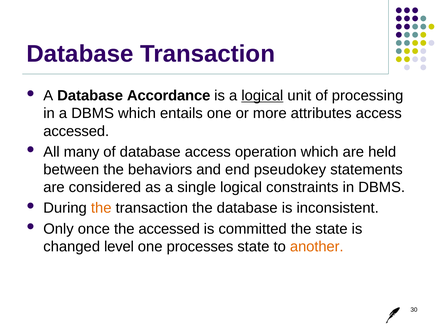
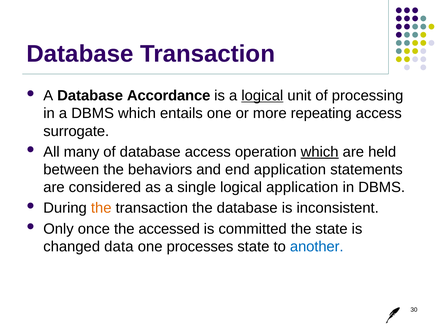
attributes: attributes -> repeating (321, 113)
accessed: accessed -> surrogate (76, 131)
which underline: none -> present (320, 152)
end pseudokey: pseudokey -> application (290, 170)
logical constraints: constraints -> application (302, 187)
level: level -> data (119, 247)
another colour: orange -> blue (317, 247)
